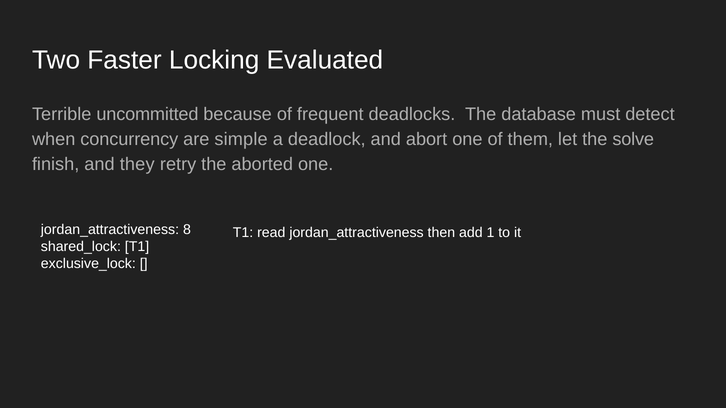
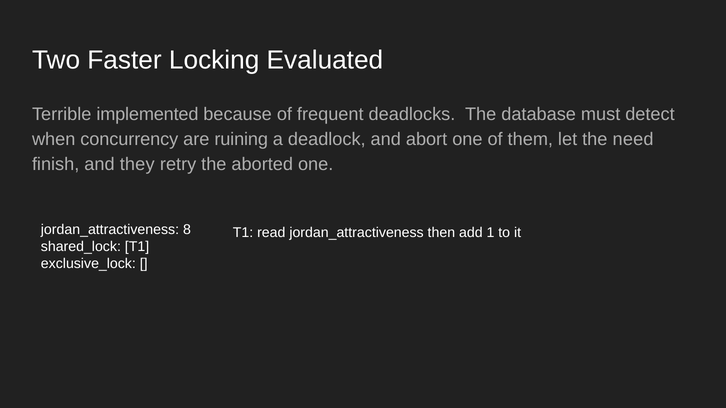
uncommitted: uncommitted -> implemented (147, 114)
simple: simple -> ruining (241, 139)
solve: solve -> need (633, 139)
